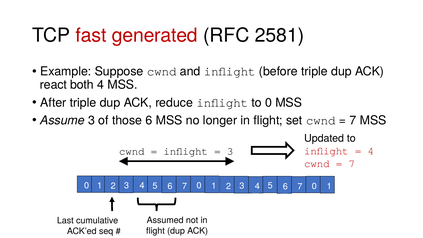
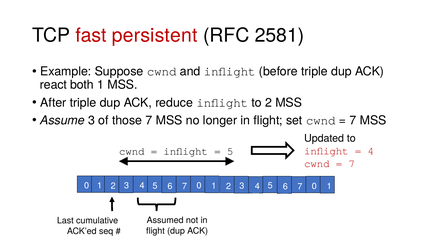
generated: generated -> persistent (155, 36)
both 4: 4 -> 1 (101, 85)
to 0: 0 -> 2 (269, 103)
those 6: 6 -> 7 (149, 120)
3: 3 -> 5 (230, 151)
